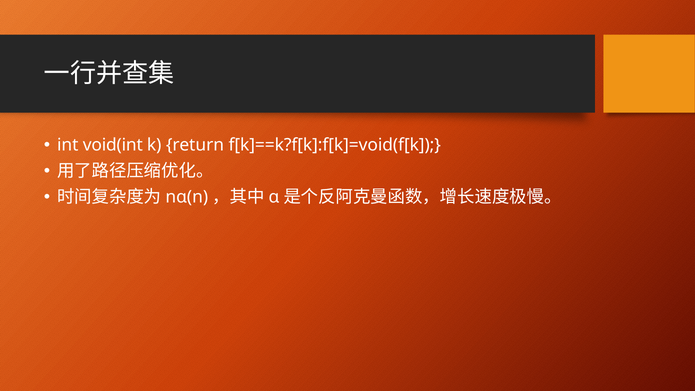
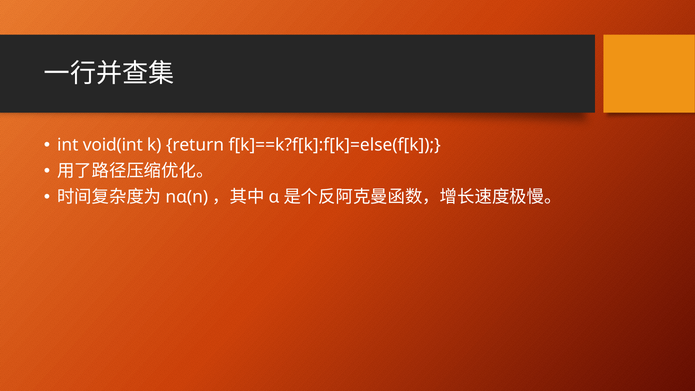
f[k]==k?f[k]:f[k]=void(f[k: f[k]==k?f[k]:f[k]=void(f[k -> f[k]==k?f[k]:f[k]=else(f[k (335, 145)
